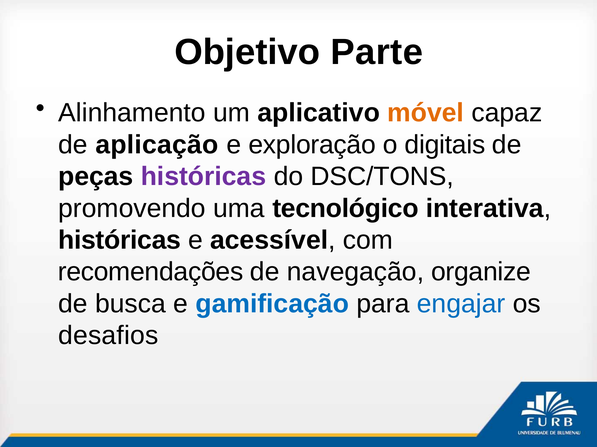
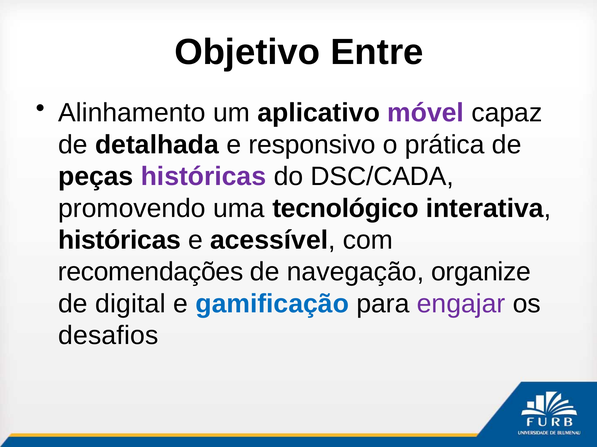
Parte: Parte -> Entre (377, 52)
móvel colour: orange -> purple (426, 113)
aplicação: aplicação -> detalhada (157, 145)
exploração: exploração -> responsivo (312, 145)
digitais: digitais -> prática (445, 145)
DSC/TONS: DSC/TONS -> DSC/CADA (382, 177)
busca: busca -> digital (130, 304)
engajar colour: blue -> purple (461, 304)
